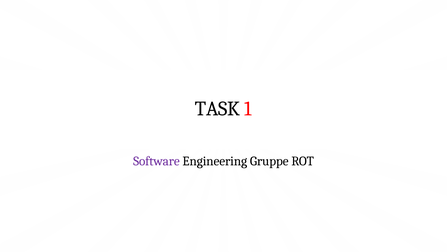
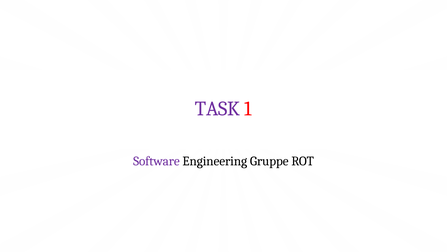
TASK colour: black -> purple (218, 108)
